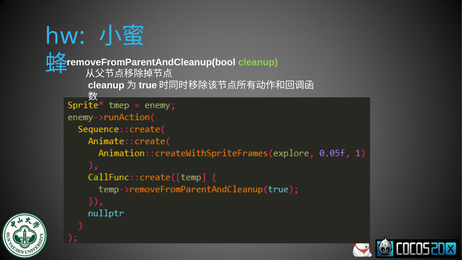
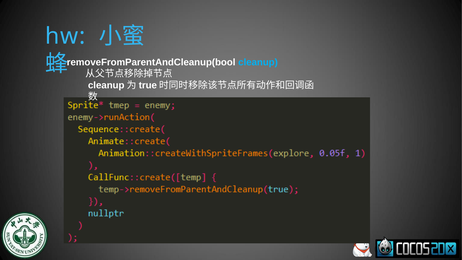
cleanup colour: light green -> light blue (258, 62)
